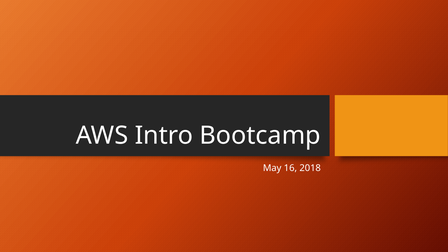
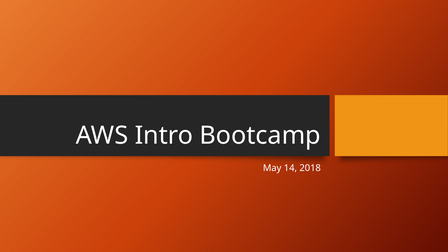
16: 16 -> 14 (290, 168)
